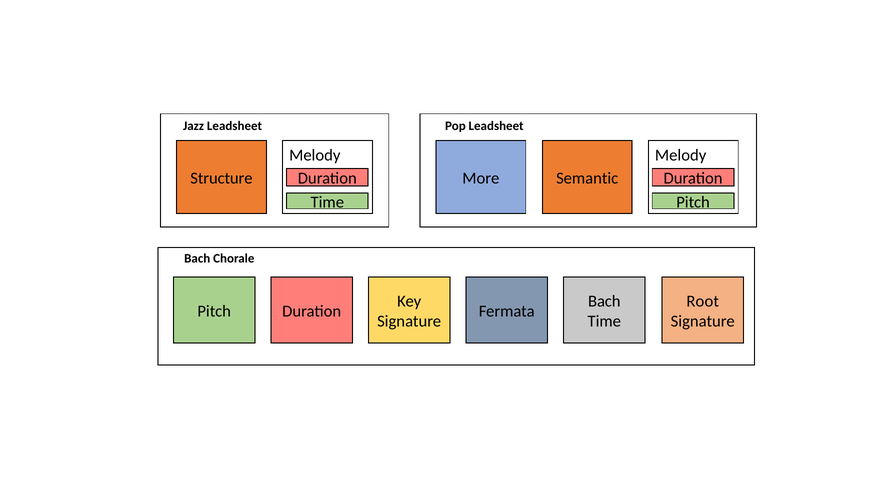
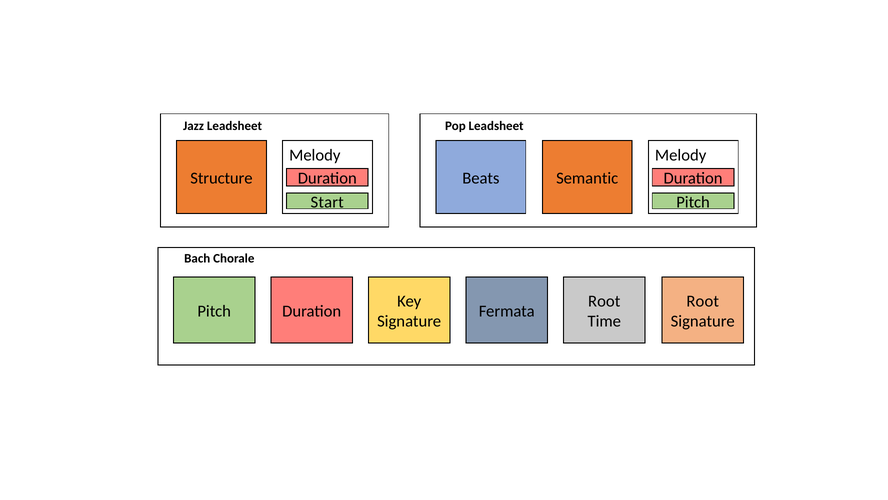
More: More -> Beats (481, 178)
Time: Time -> Start (327, 202)
Bach: Bach -> Root (604, 301)
